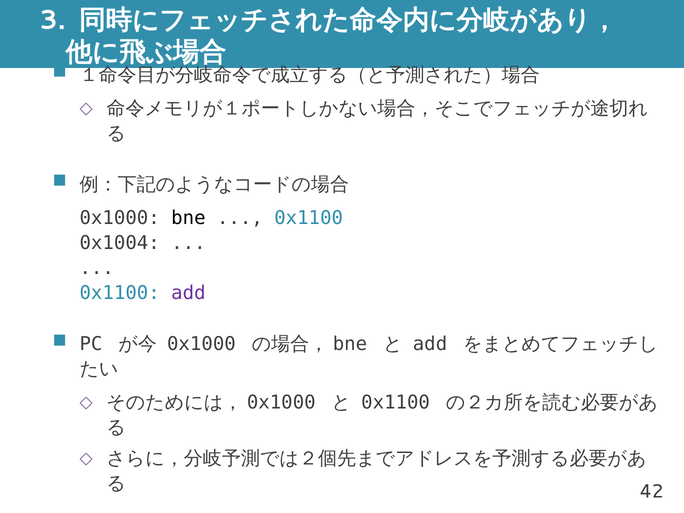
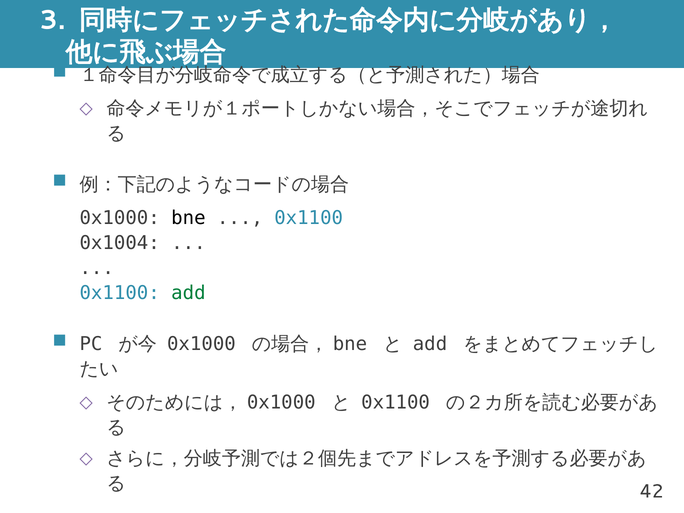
add colour: purple -> green (188, 293)
